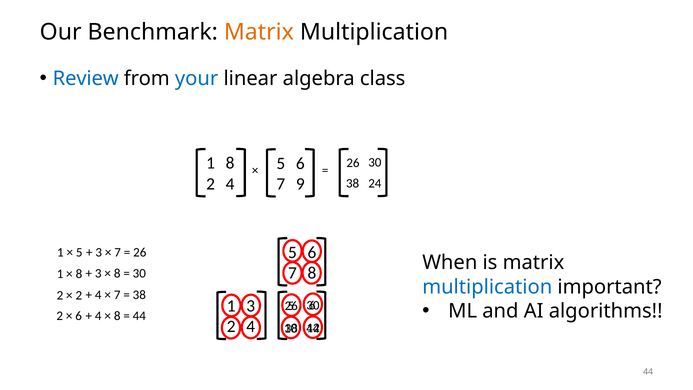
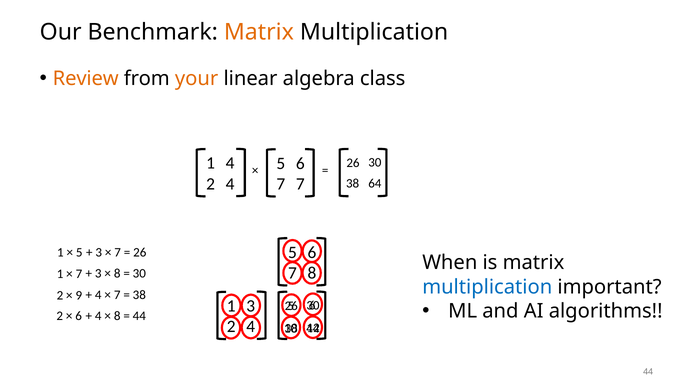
Review colour: blue -> orange (86, 78)
your colour: blue -> orange (197, 78)
1 8: 8 -> 4 (230, 163)
7 9: 9 -> 7 (300, 184)
24: 24 -> 64 (375, 183)
8: 8 -> 7 (79, 274)
2: 2 -> 9 (79, 295)
